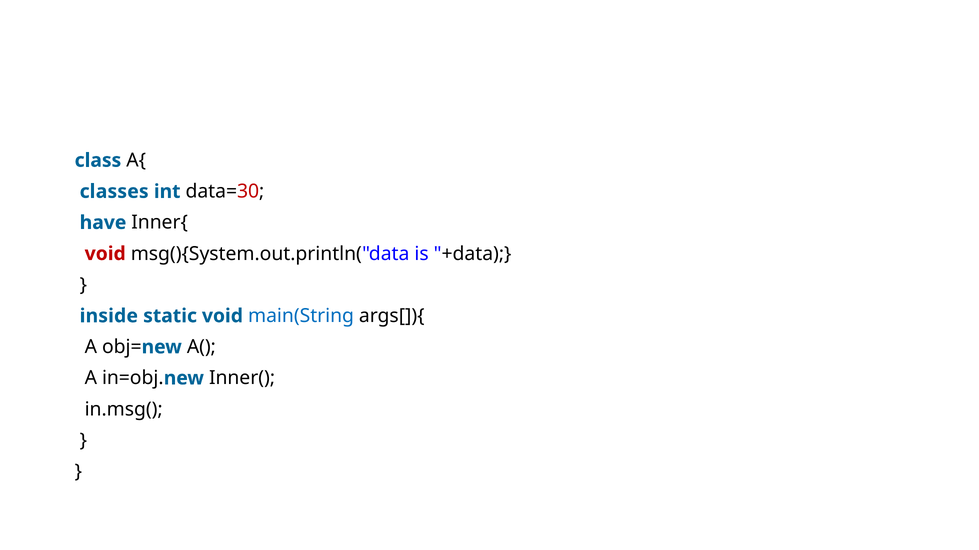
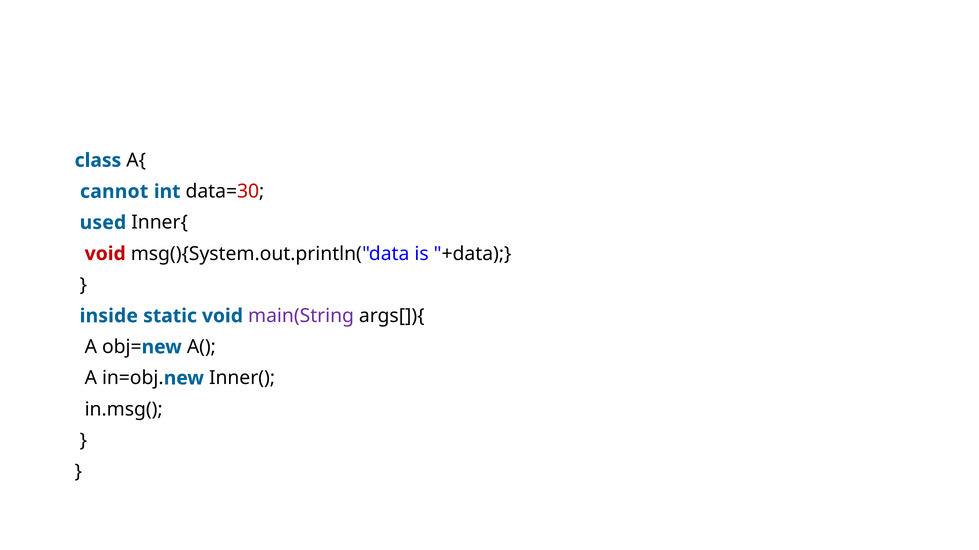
classes: classes -> cannot (114, 192)
have: have -> used (103, 223)
main(String colour: blue -> purple (301, 316)
